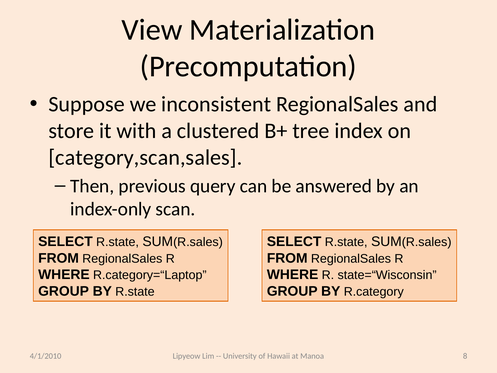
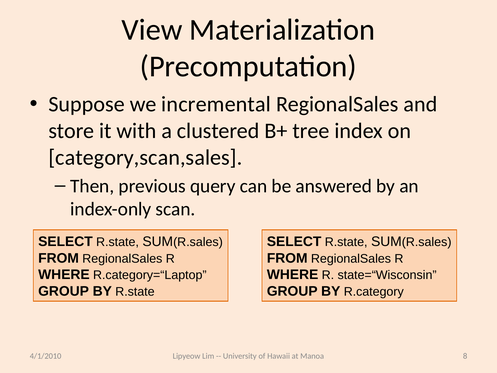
inconsistent: inconsistent -> incremental (216, 104)
